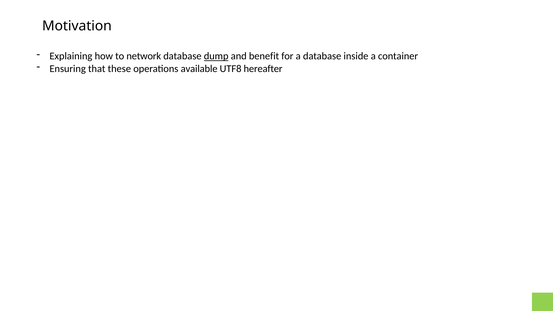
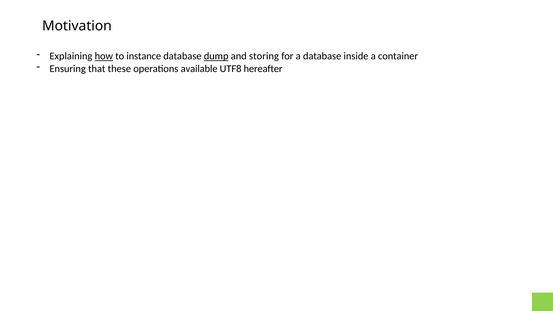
how underline: none -> present (104, 56)
network: network -> instance (144, 56)
benefit: benefit -> storing (264, 56)
